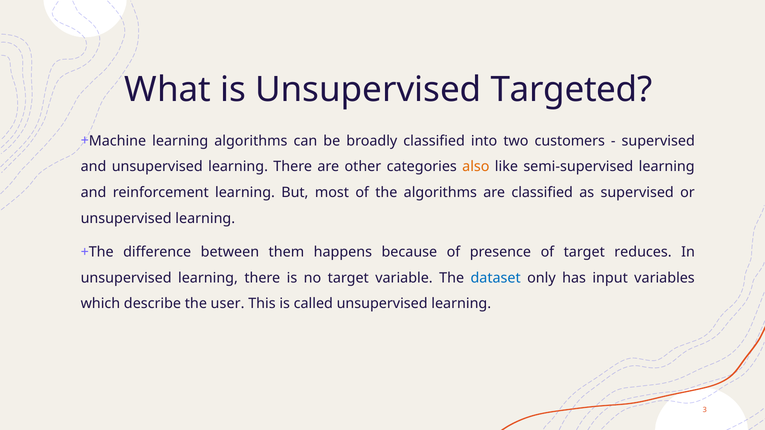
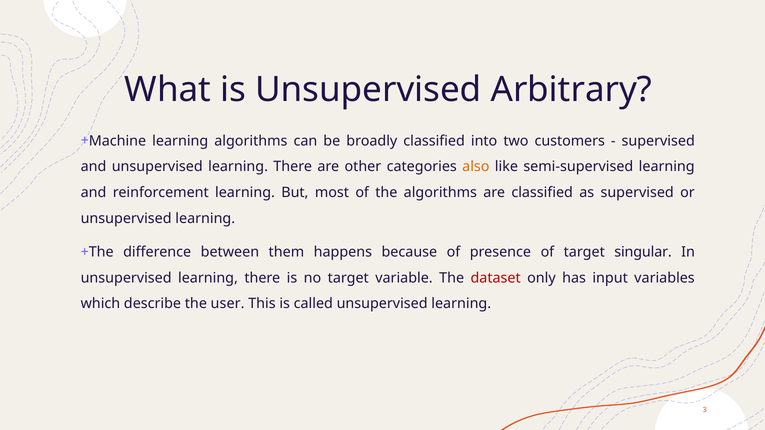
Targeted: Targeted -> Arbitrary (571, 90)
reduces: reduces -> singular (643, 252)
dataset colour: blue -> red (496, 278)
